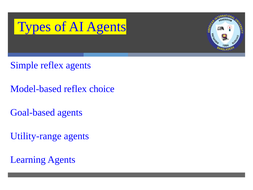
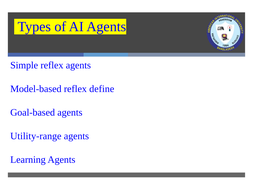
choice: choice -> define (102, 89)
